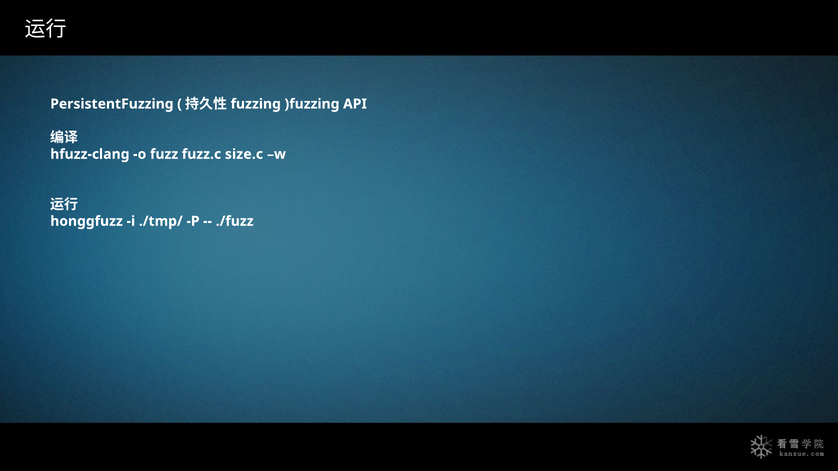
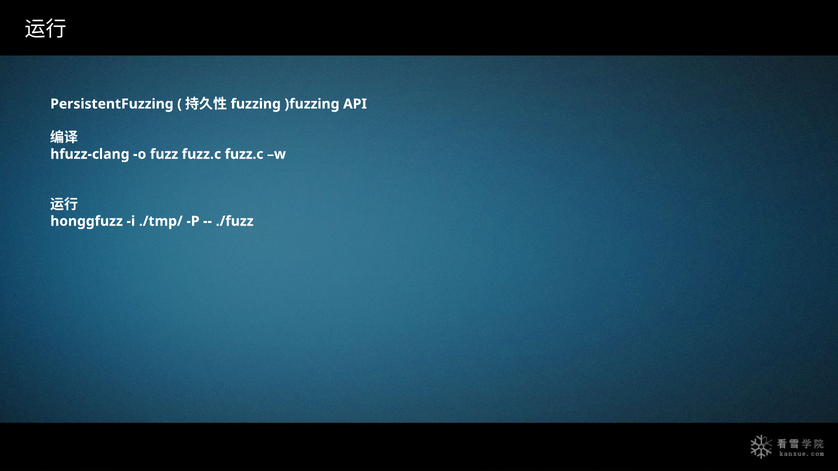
fuzz.c size.c: size.c -> fuzz.c (244, 154)
